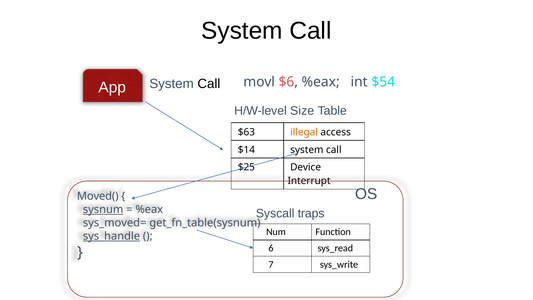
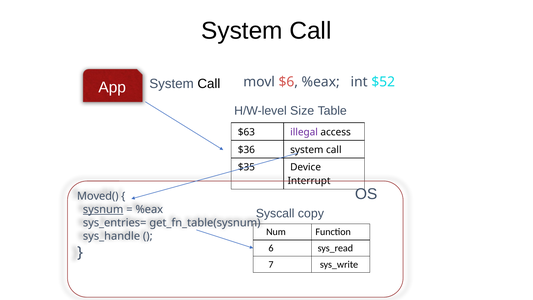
$54: $54 -> $52 (383, 82)
illegal colour: orange -> purple (304, 132)
$14: $14 -> $36 (246, 150)
$25: $25 -> $35 (246, 167)
traps: traps -> copy (311, 213)
sys_moved=: sys_moved= -> sys_entries= (115, 223)
sys_handle underline: present -> none (112, 236)
